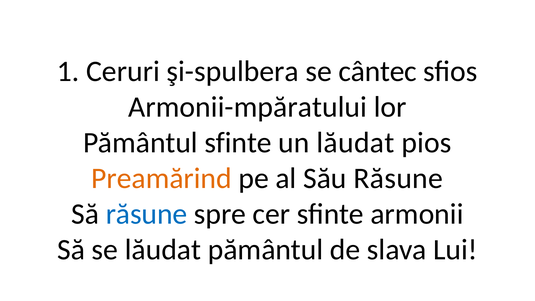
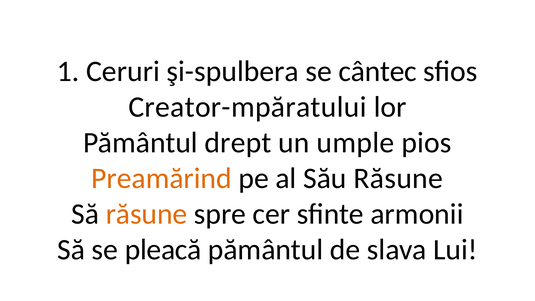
Armonii-mpăratului: Armonii-mpăratului -> Creator-mpăratului (247, 107)
Pământul sfinte: sfinte -> drept (238, 143)
un lăudat: lăudat -> umple (355, 143)
răsune colour: blue -> orange (147, 214)
se lăudat: lăudat -> pleacă (163, 250)
